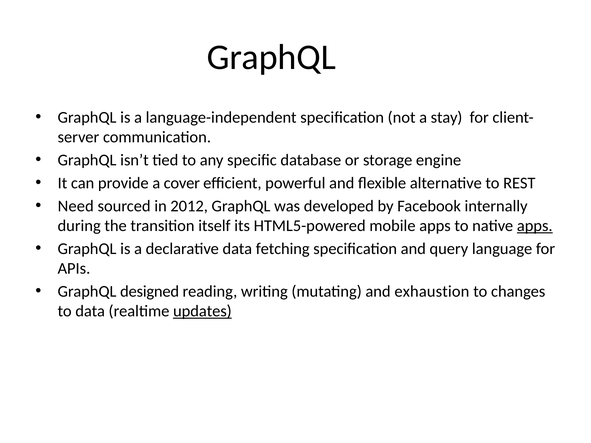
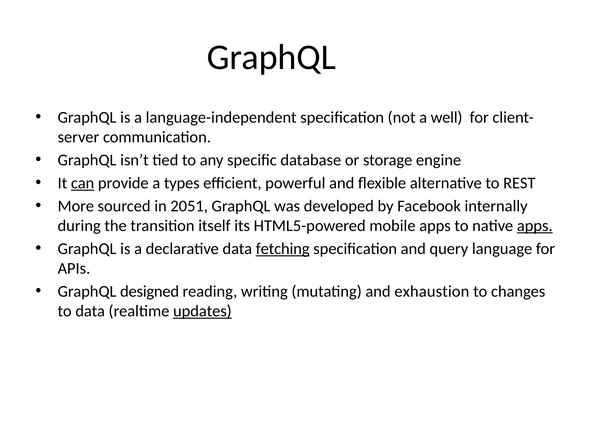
stay: stay -> well (447, 117)
can underline: none -> present (83, 183)
cover: cover -> types (182, 183)
Need: Need -> More (76, 206)
2012: 2012 -> 2051 (189, 206)
fetching underline: none -> present (283, 249)
